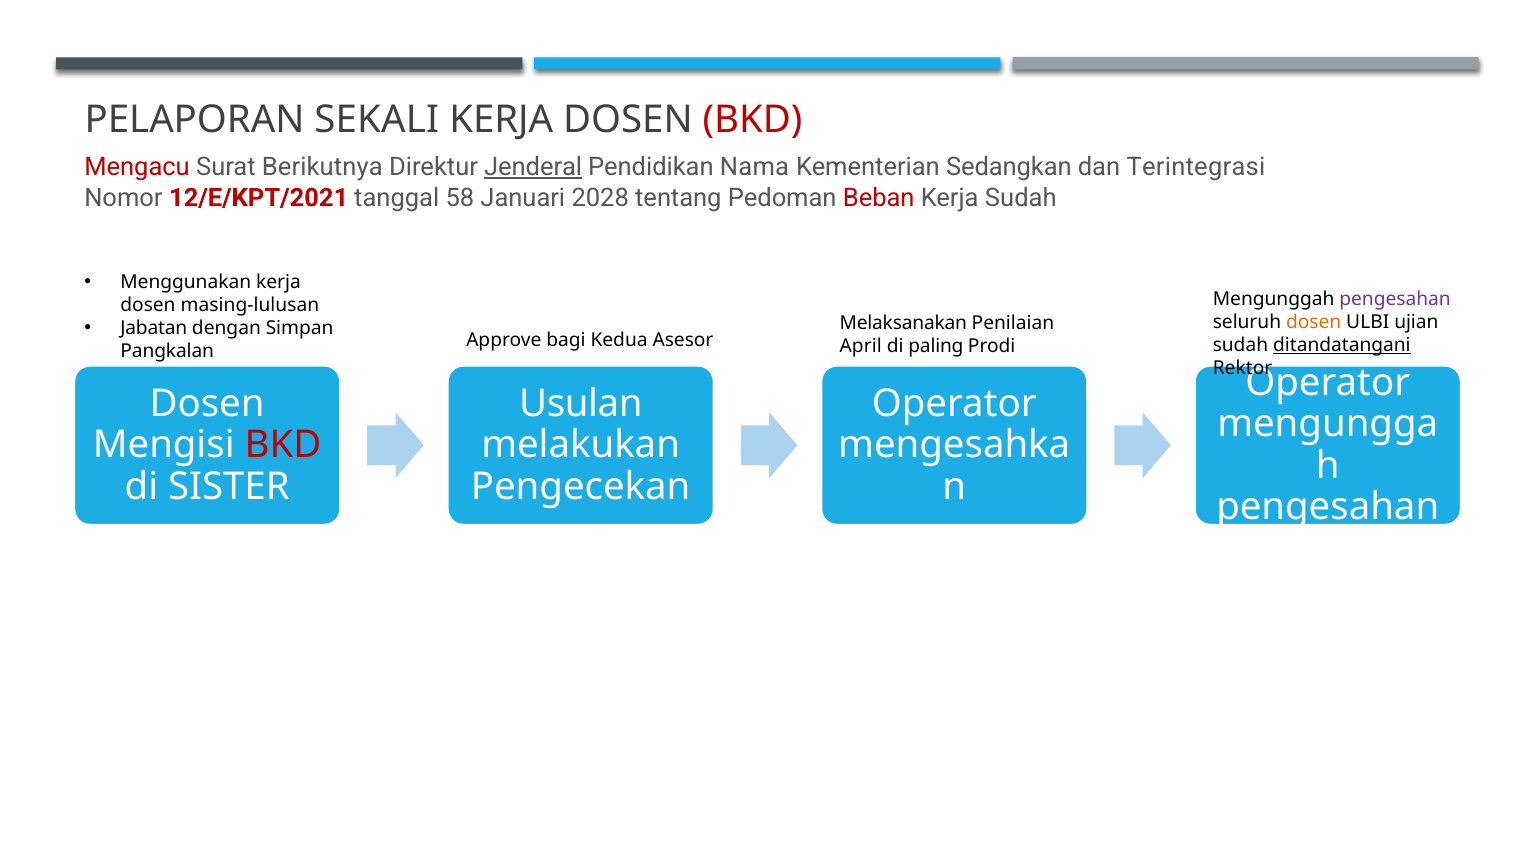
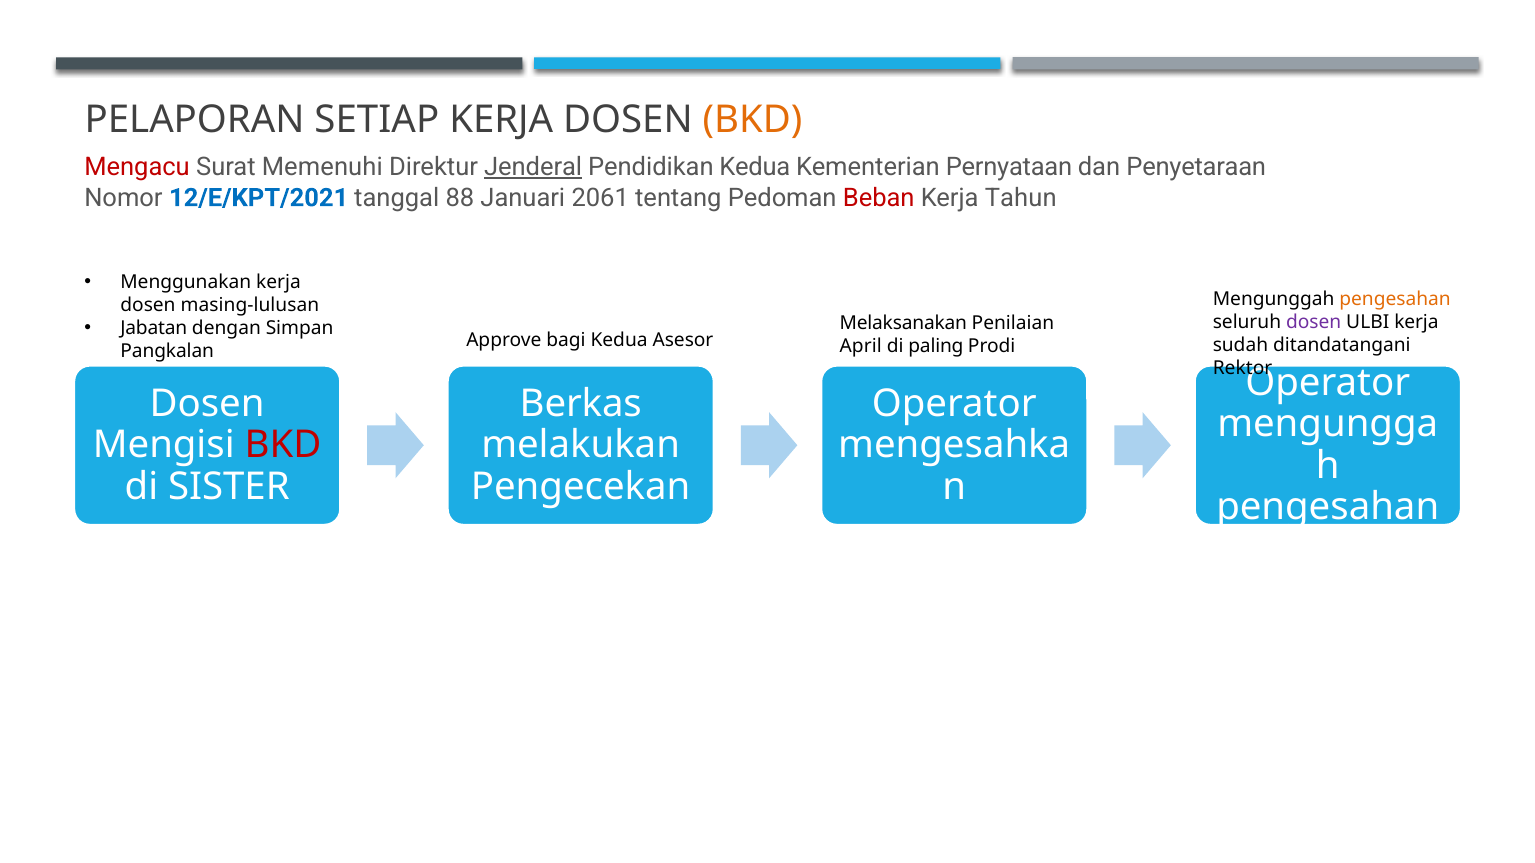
SEKALI: SEKALI -> SETIAP (377, 120)
BKD colour: red -> orange (753, 120)
Berikutnya: Berikutnya -> Memenuhi (322, 167)
Pendidikan Nama: Nama -> Kedua (755, 167)
Sedangkan: Sedangkan -> Pernyataan (1009, 167)
Terintegrasi: Terintegrasi -> Penyetaraan (1196, 167)
12/E/KPT/2021 colour: red -> blue (259, 198)
58: 58 -> 88 (460, 198)
2028: 2028 -> 2061 (600, 198)
Kerja Sudah: Sudah -> Tahun (1021, 198)
pengesahan colour: purple -> orange (1395, 300)
dosen colour: orange -> purple (1314, 323)
ULBI ujian: ujian -> kerja (1416, 323)
ditandatangani underline: present -> none (1342, 346)
Usulan: Usulan -> Berkas (581, 404)
